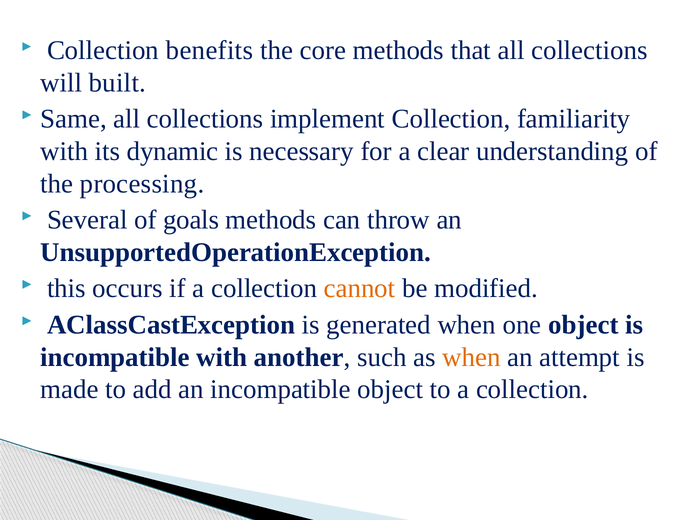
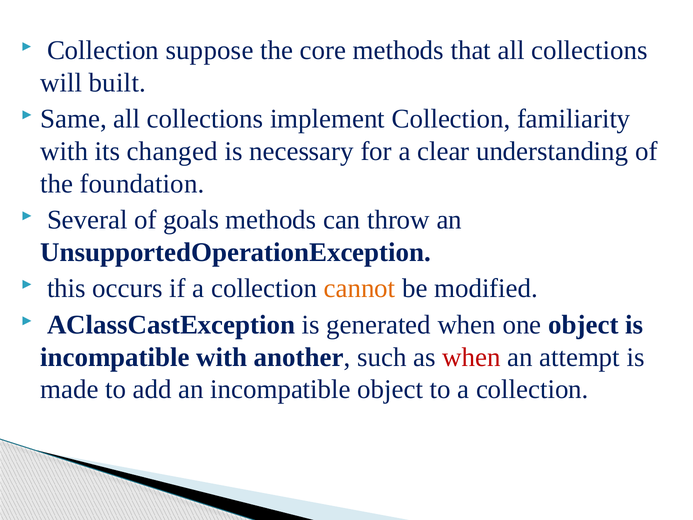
benefits: benefits -> suppose (210, 50)
dynamic: dynamic -> changed (172, 151)
processing: processing -> foundation (142, 184)
when colour: orange -> red (471, 357)
